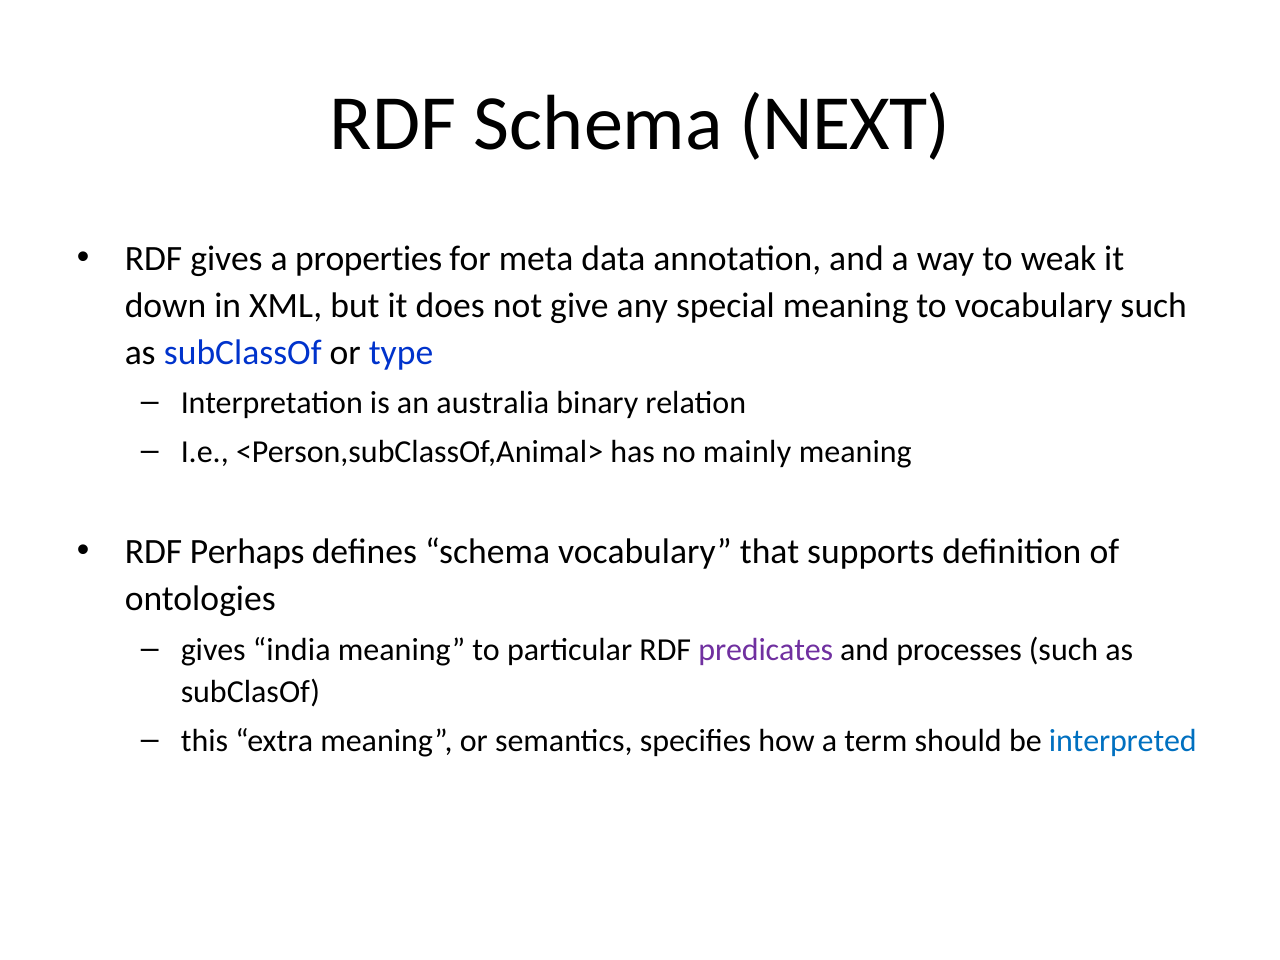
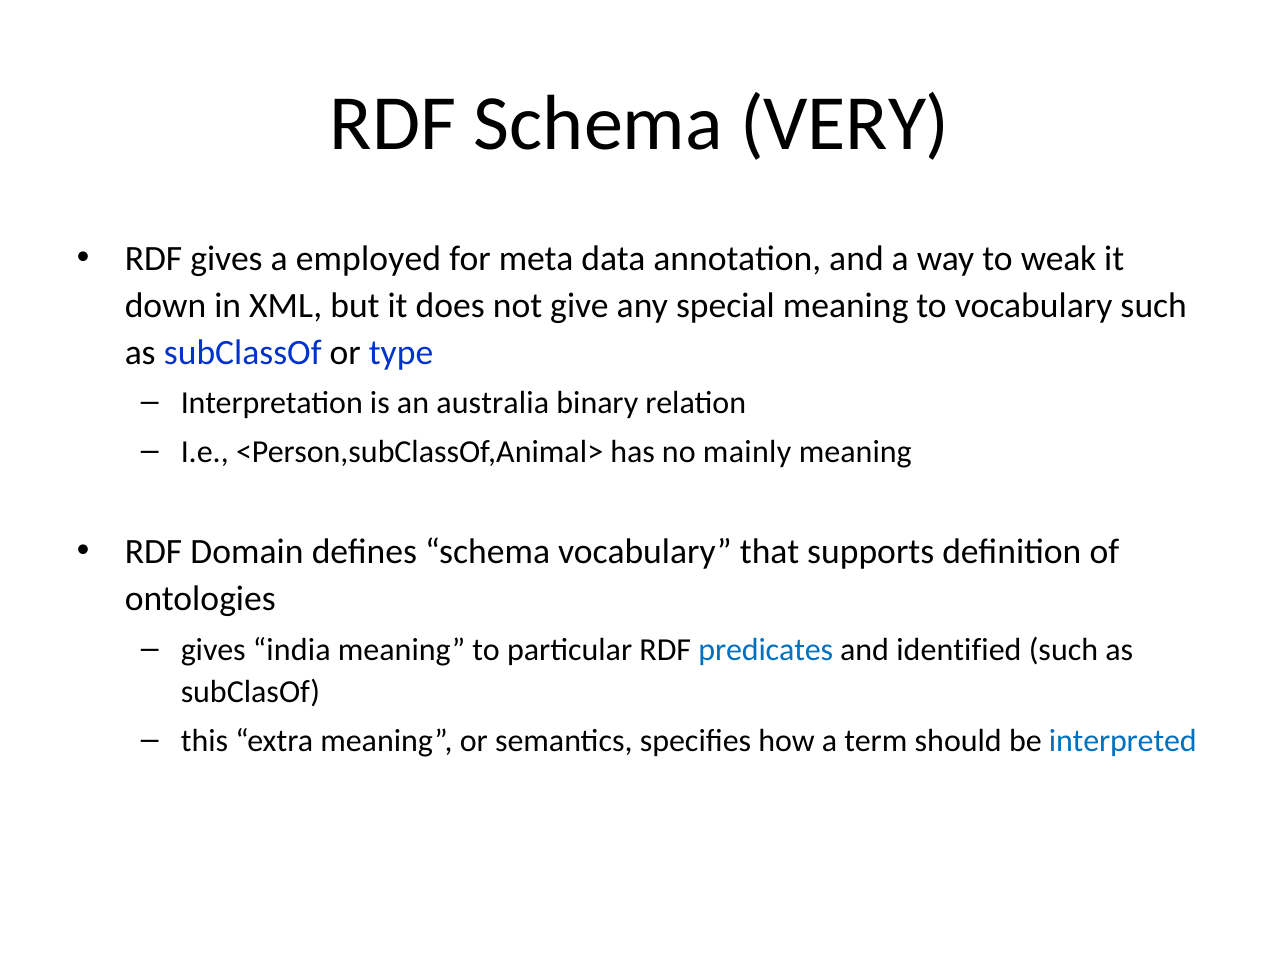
NEXT: NEXT -> VERY (845, 124)
properties: properties -> employed (368, 258)
Perhaps: Perhaps -> Domain (247, 552)
predicates colour: purple -> blue (766, 650)
processes: processes -> identified (959, 650)
